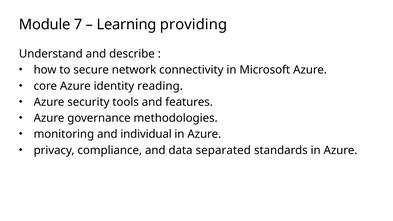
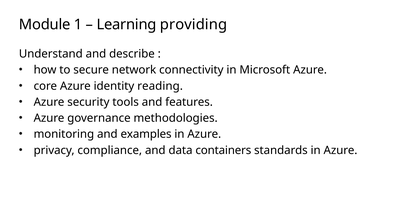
7: 7 -> 1 (78, 25)
individual: individual -> examples (146, 134)
separated: separated -> containers (223, 150)
